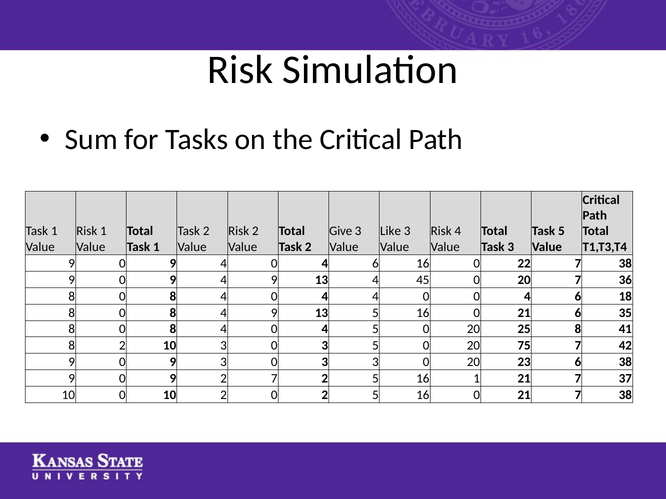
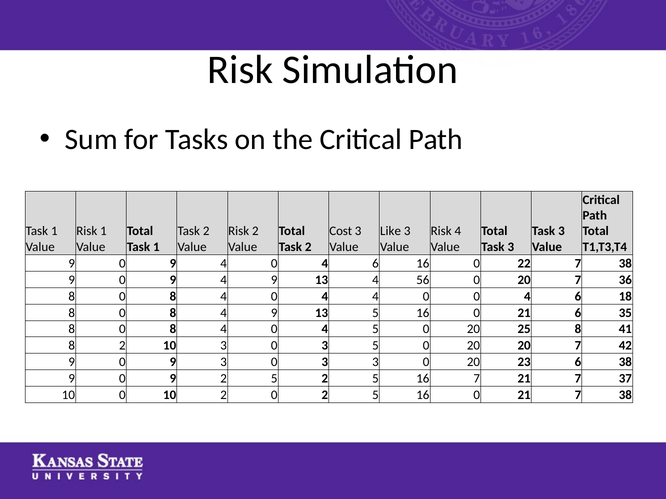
Give: Give -> Cost (341, 231)
5: 5 -> 3 (561, 231)
45: 45 -> 56 (423, 280)
20 75: 75 -> 20 (524, 346)
9 2 7: 7 -> 5 (274, 379)
16 1: 1 -> 7 (477, 379)
